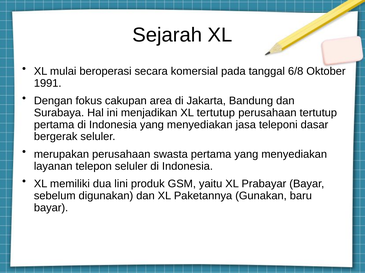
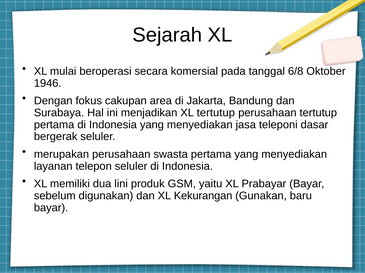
1991: 1991 -> 1946 (48, 83)
Paketannya: Paketannya -> Kekurangan (203, 196)
